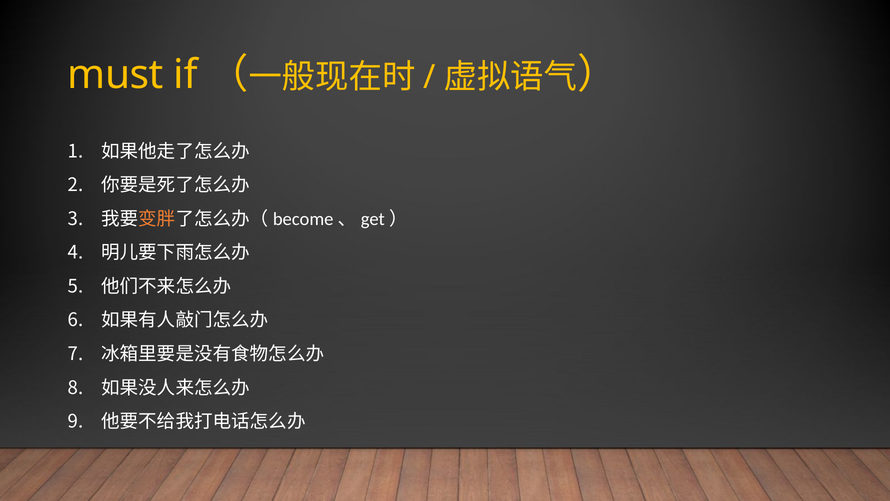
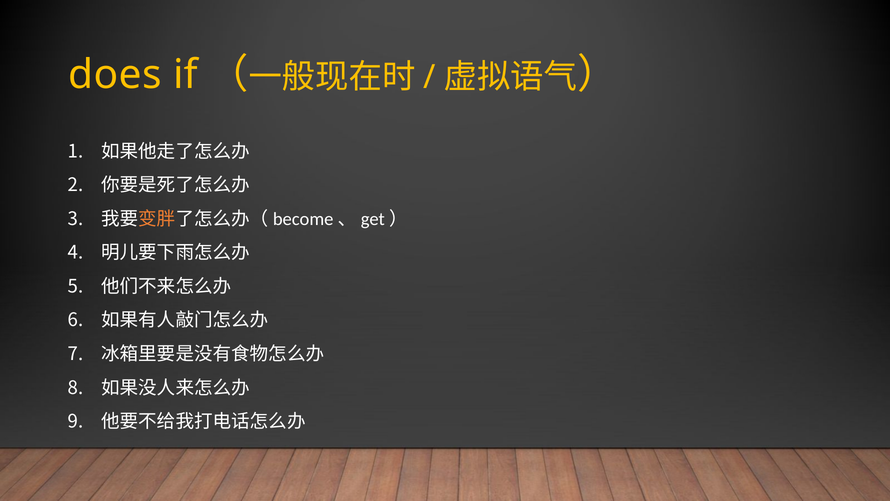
must: must -> does (115, 75)
